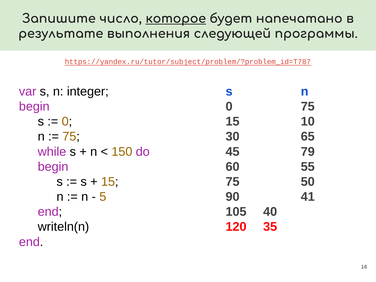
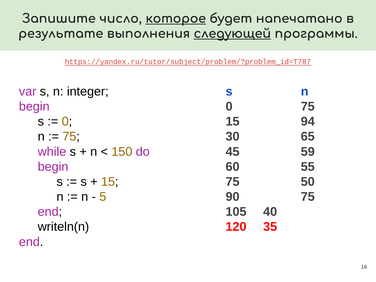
следующей underline: none -> present (232, 34)
10: 10 -> 94 (308, 122)
79: 79 -> 59 (308, 152)
90 41: 41 -> 75 (308, 197)
